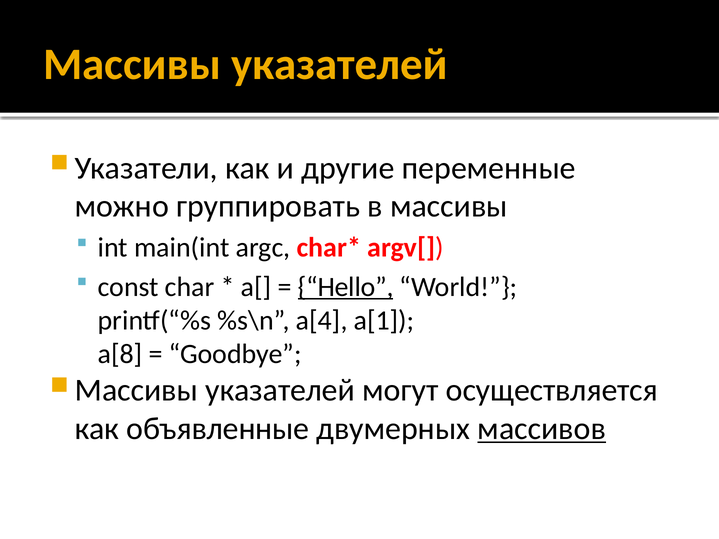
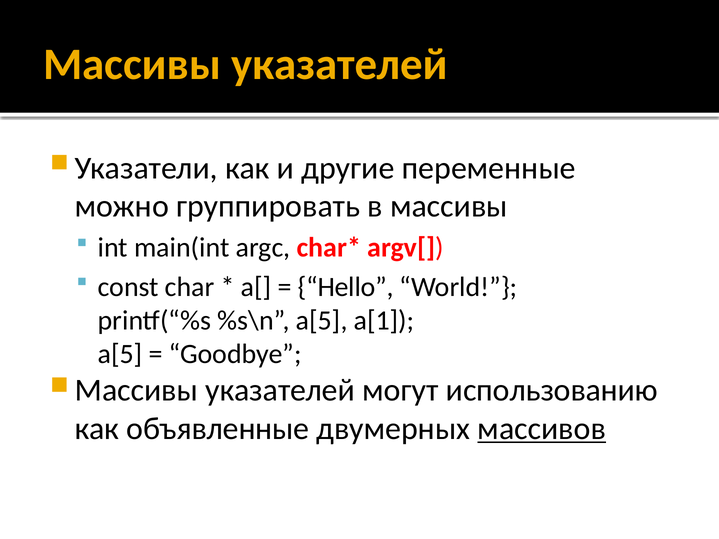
Hello underline: present -> none (346, 287)
%s\n a[4: a[4 -> a[5 (322, 321)
a[8: a[8 -> a[5 (120, 354)
осуществляется: осуществляется -> использованию (552, 390)
